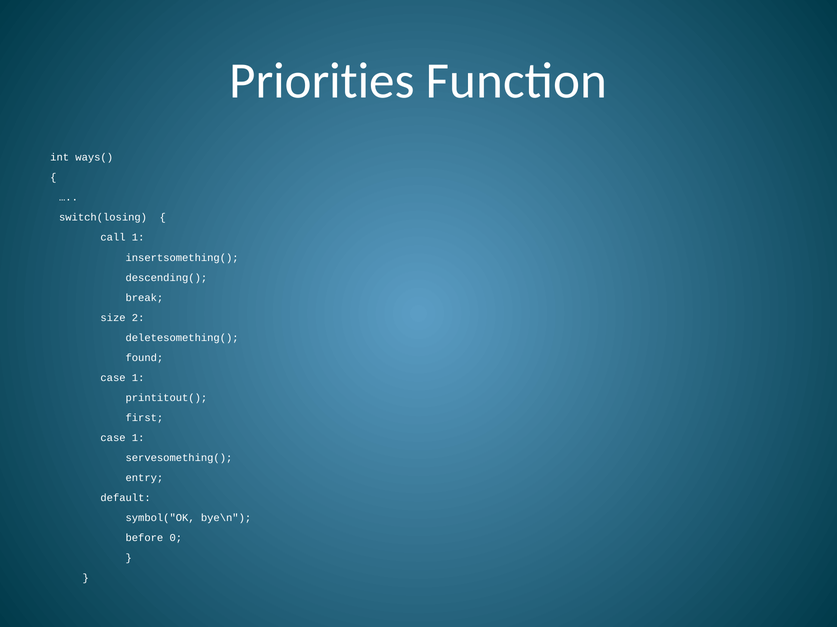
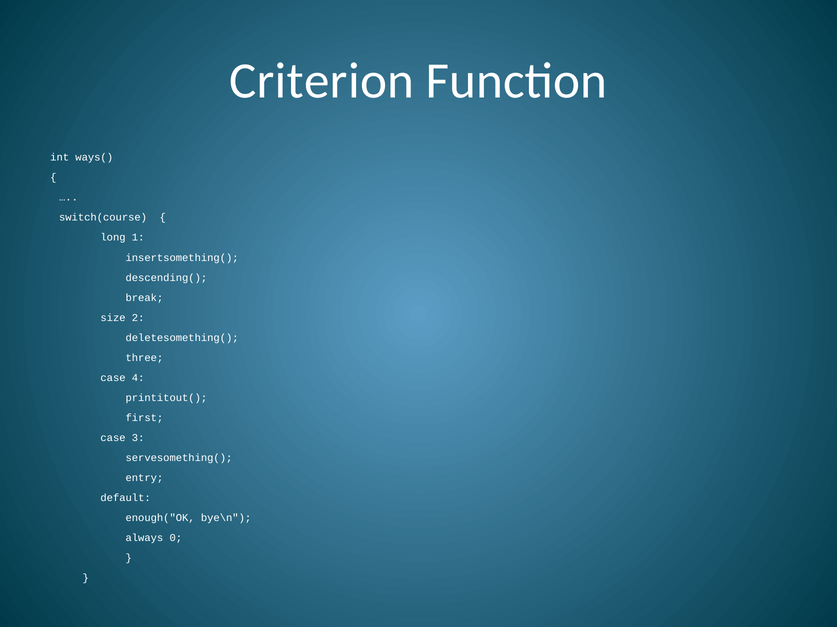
Priorities: Priorities -> Criterion (322, 81)
switch(losing: switch(losing -> switch(course (103, 218)
call: call -> long (113, 238)
found: found -> three (144, 358)
1: 1 -> 4 (138, 378)
1: 1 -> 3 (138, 438)
symbol("OK: symbol("OK -> enough("OK (160, 518)
before: before -> always (144, 538)
